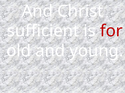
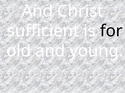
for colour: red -> black (111, 31)
